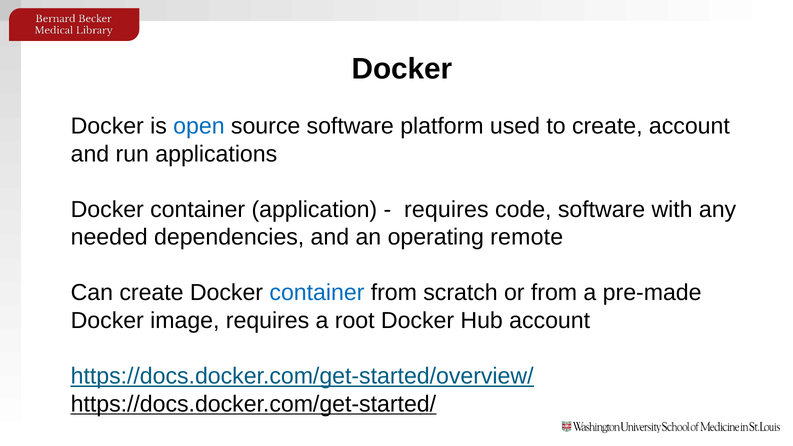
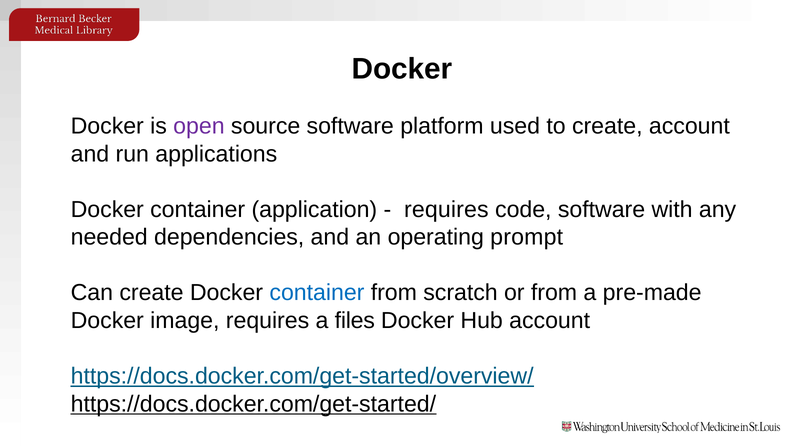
open colour: blue -> purple (199, 126)
remote: remote -> prompt (527, 237)
root: root -> files (355, 321)
